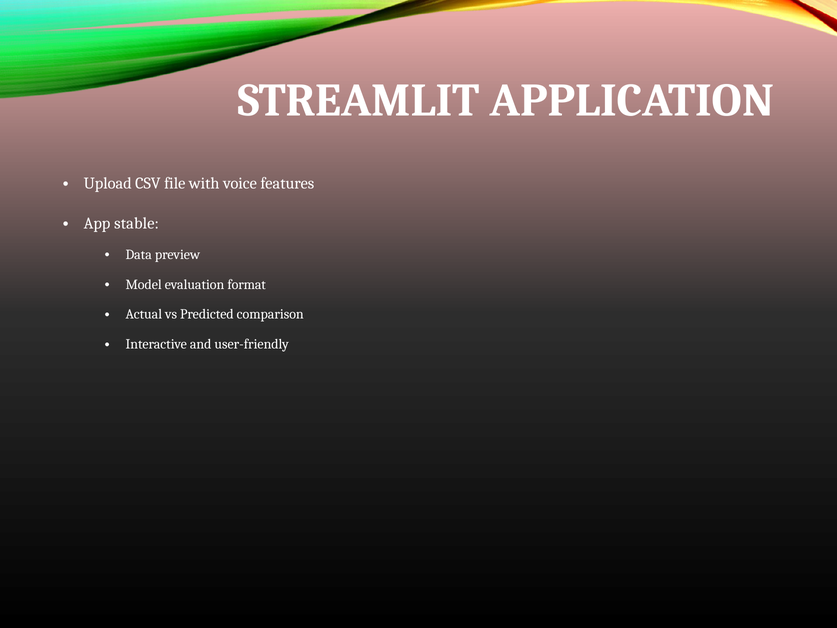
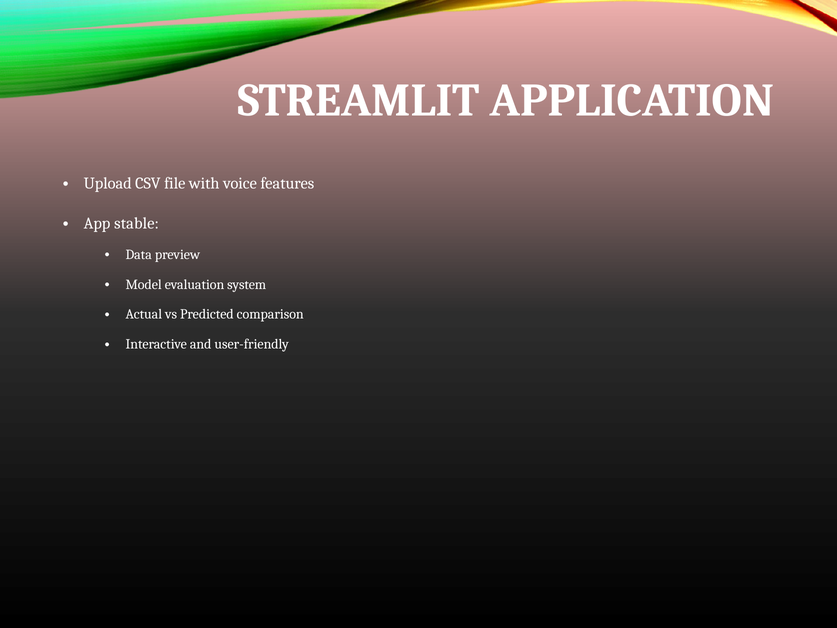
format: format -> system (247, 284)
